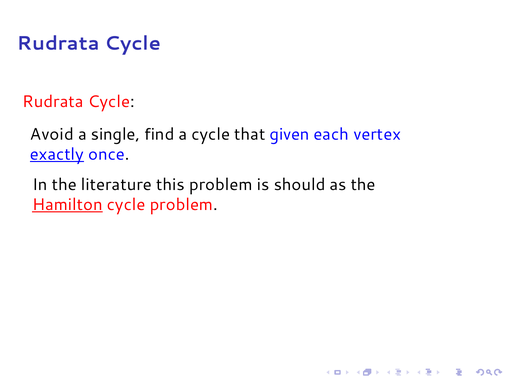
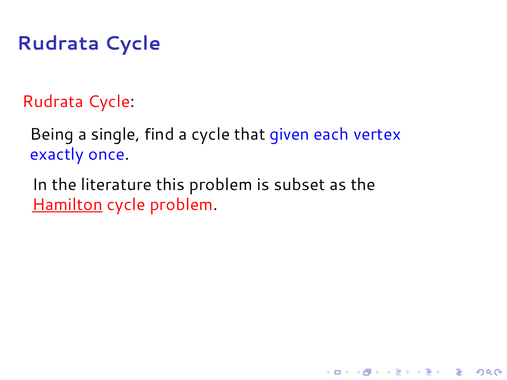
Avoid: Avoid -> Being (52, 134)
exactly underline: present -> none (57, 154)
should: should -> subset (299, 185)
